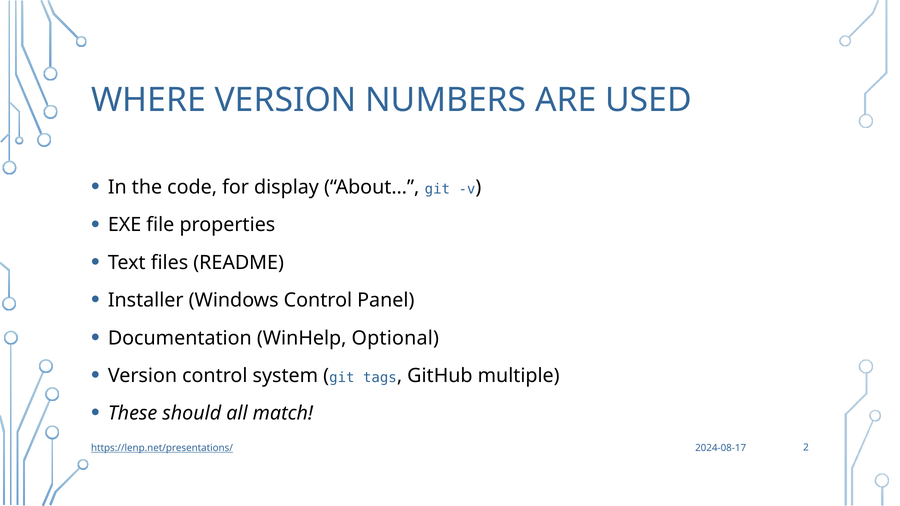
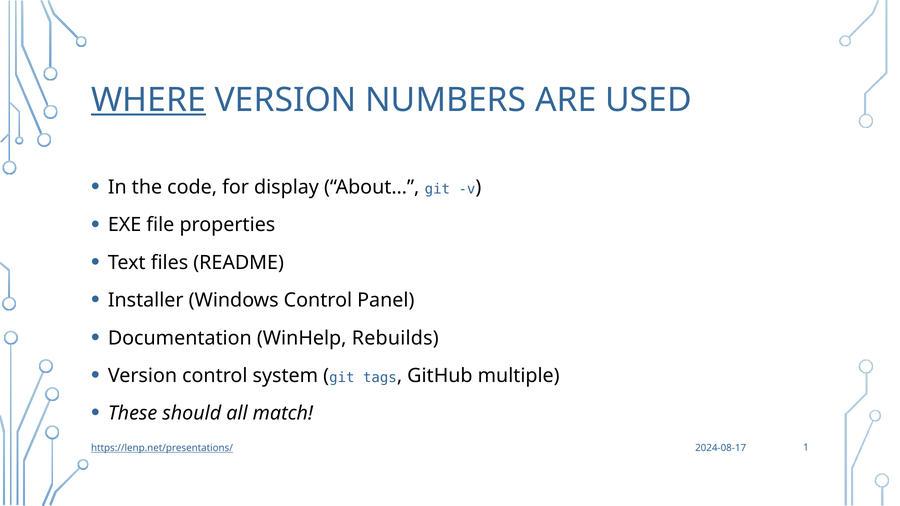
WHERE underline: none -> present (148, 100)
Optional: Optional -> Rebuilds (395, 338)
2: 2 -> 1 (806, 448)
